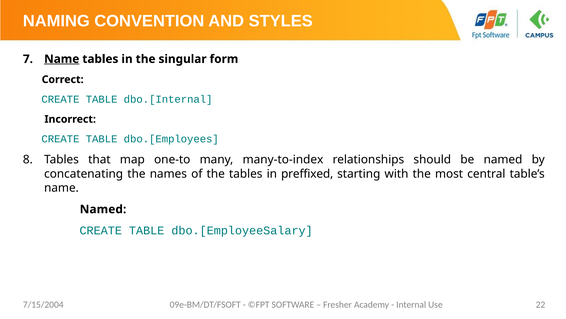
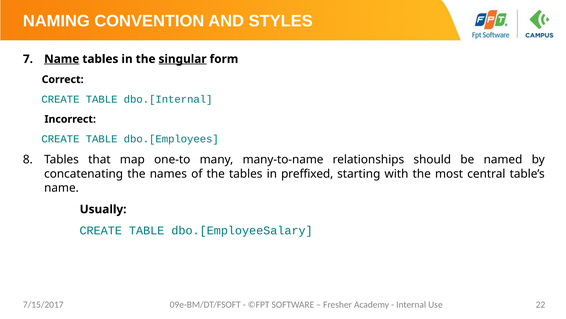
singular underline: none -> present (183, 59)
many-to-index: many-to-index -> many-to-name (283, 159)
Named: Named -> Usually (103, 209)
7/15/2004: 7/15/2004 -> 7/15/2017 (43, 304)
